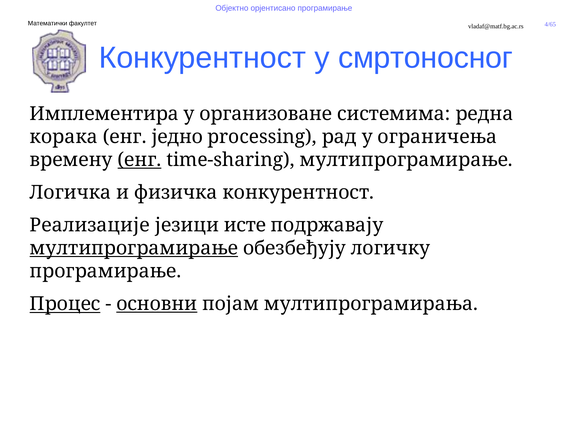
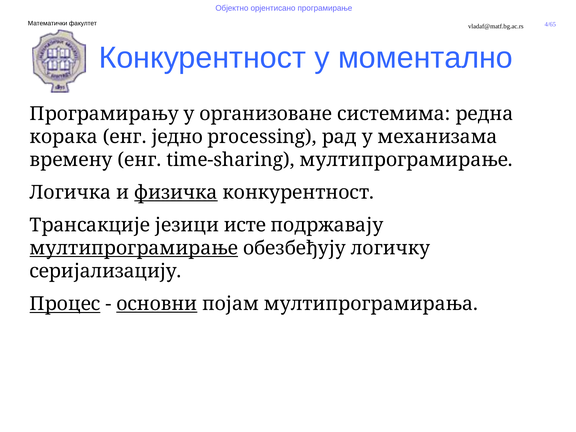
смртоносног: смртоносног -> моментално (425, 58)
Имплементира: Имплементира -> Програмирању (104, 114)
ограничења: ограничења -> механизама (438, 137)
енг underline: present -> none (139, 160)
физичка underline: none -> present (176, 192)
Реализације: Реализације -> Трансакције (90, 225)
програмирање: програмирање -> серијализацију (105, 271)
